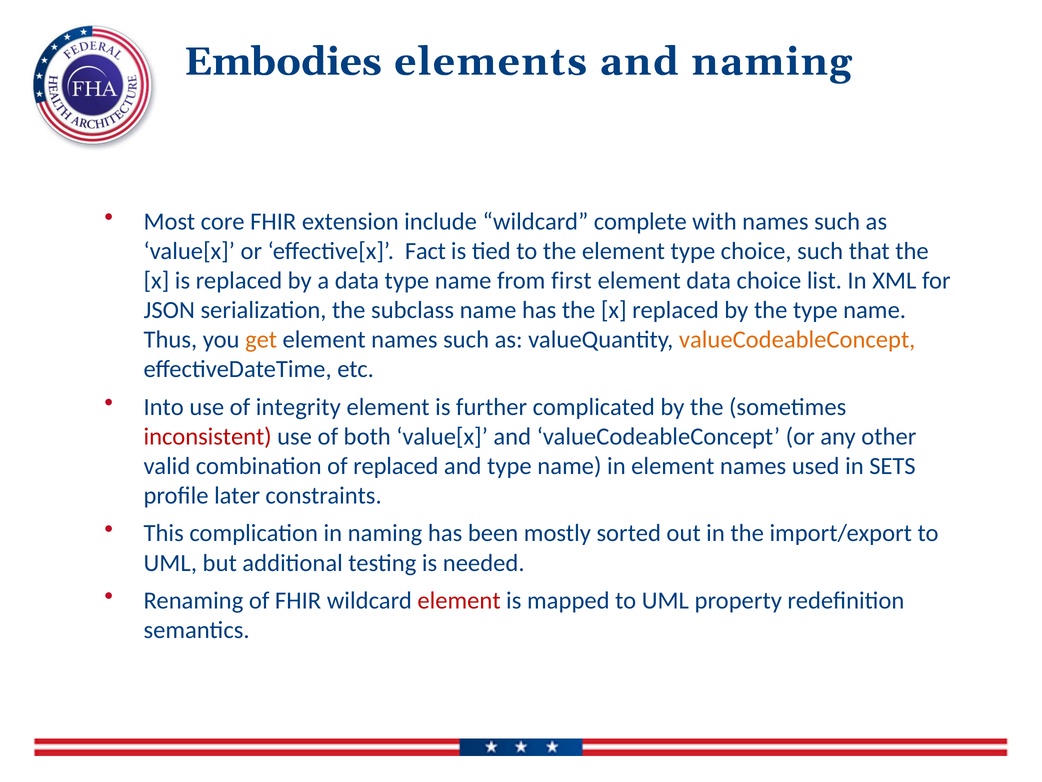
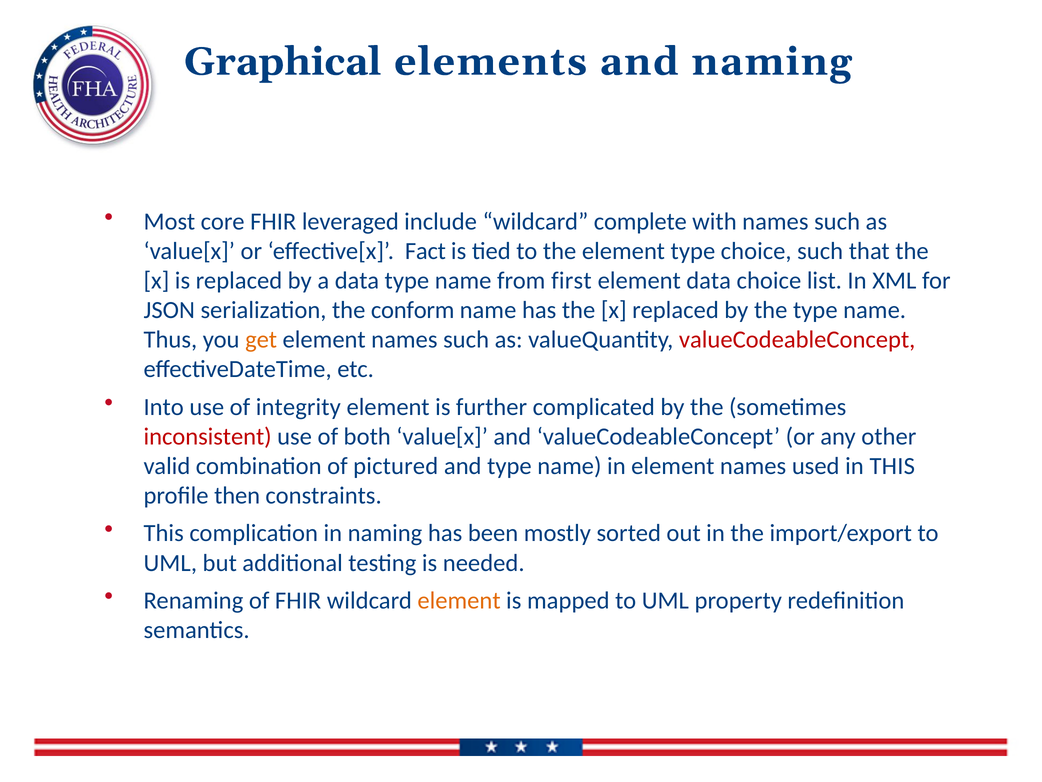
Embodies: Embodies -> Graphical (283, 62)
extension: extension -> leveraged (350, 221)
subclass: subclass -> conform (413, 310)
valueCodeableConcept colour: orange -> red (797, 340)
of replaced: replaced -> pictured (396, 466)
in SETS: SETS -> THIS (892, 466)
later: later -> then (237, 495)
element colour: red -> orange (459, 600)
